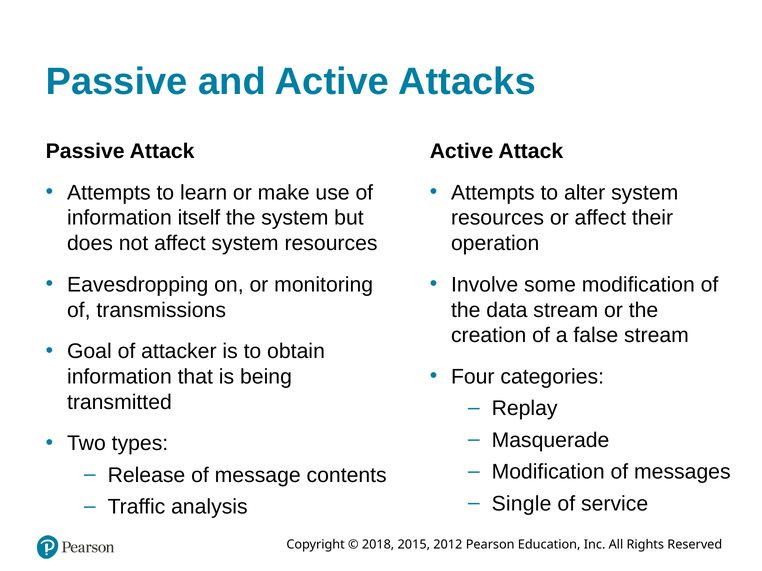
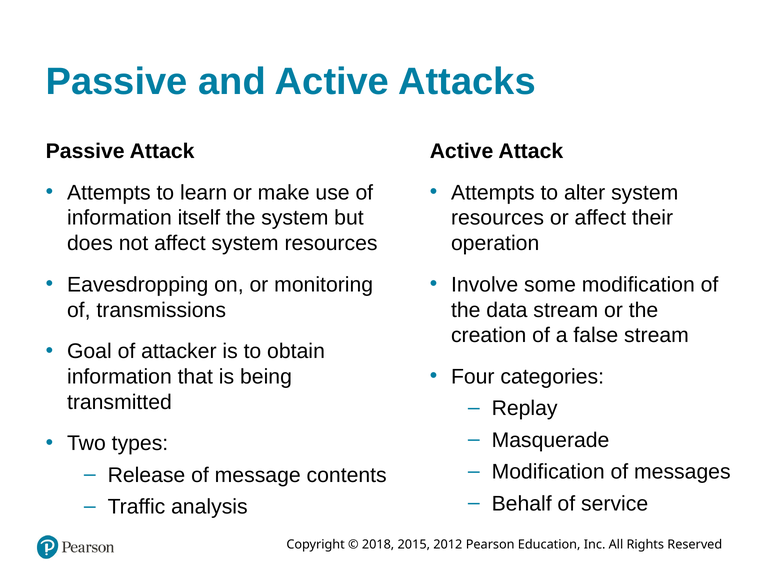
Single: Single -> Behalf (522, 504)
